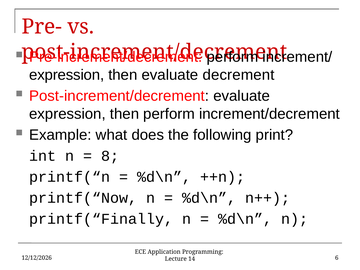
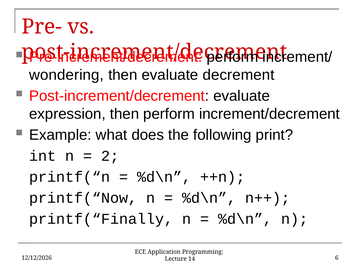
expression: expression -> wondering (67, 75)
8: 8 -> 2 (110, 156)
